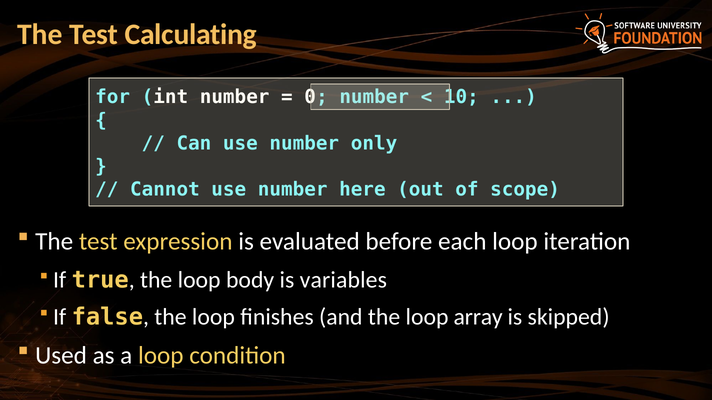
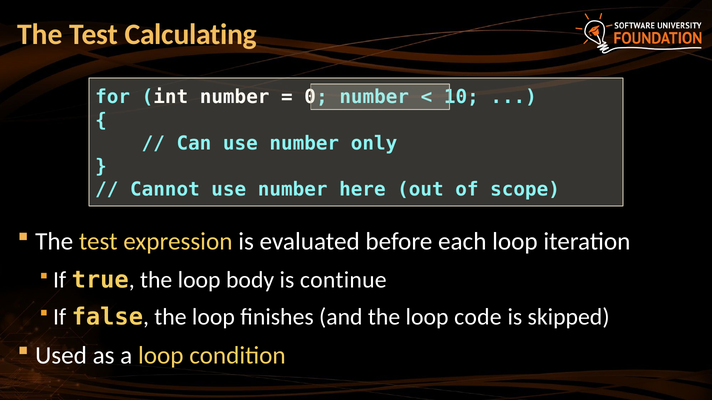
variables: variables -> continue (343, 280)
array: array -> code (478, 318)
